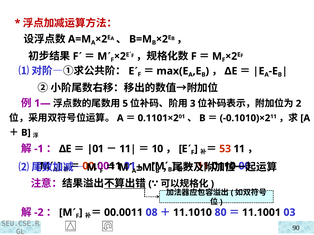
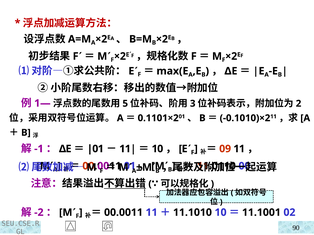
53: 53 -> 09 (225, 149)
08: 08 -> 11 (152, 213)
80: 80 -> 10 (221, 213)
03: 03 -> 02 (289, 213)
